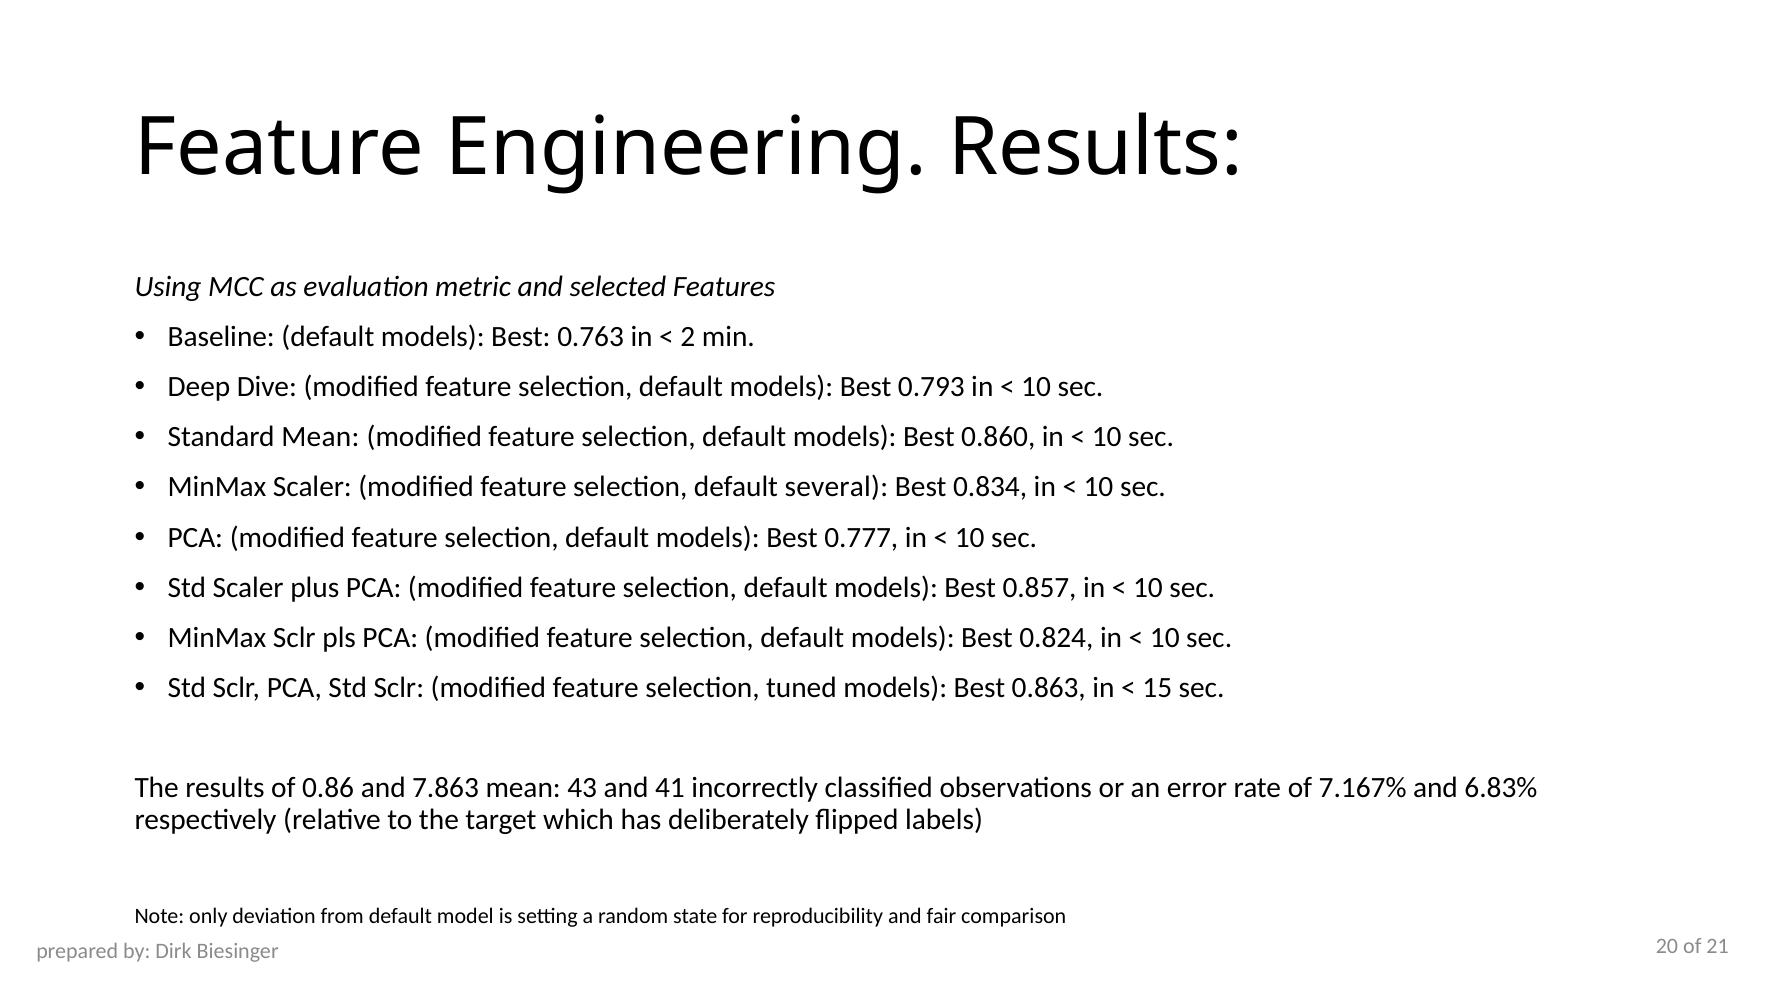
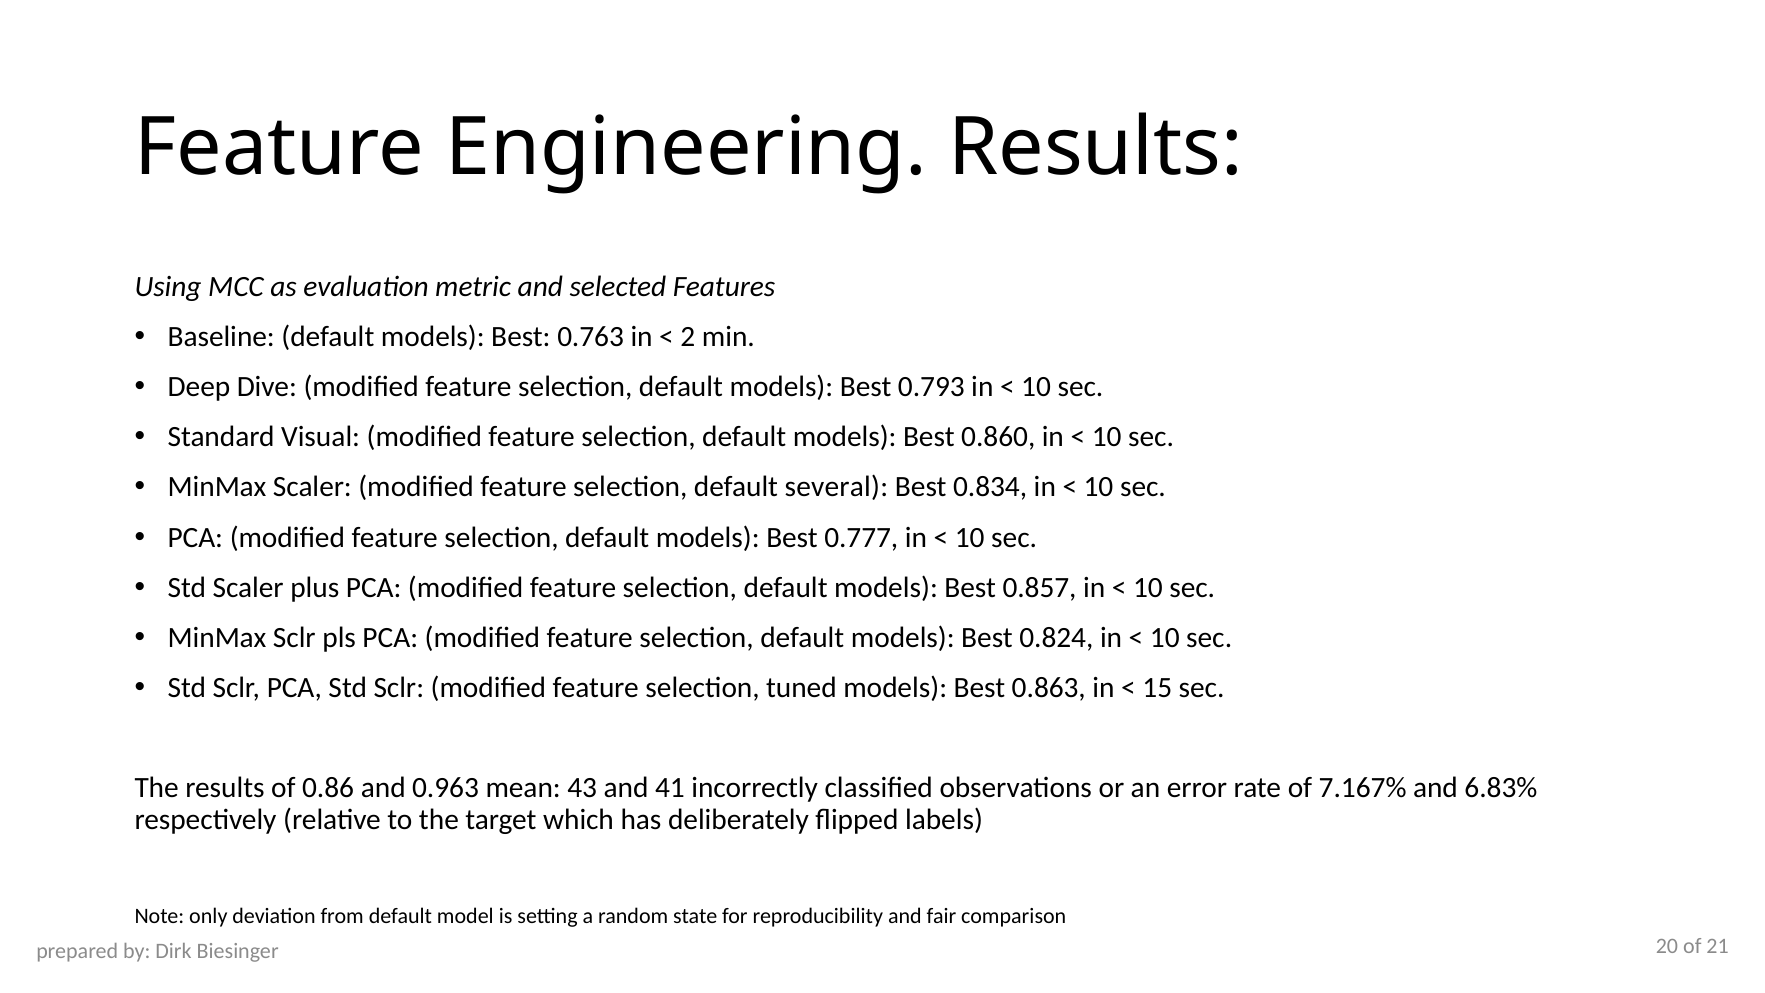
Standard Mean: Mean -> Visual (321, 437)
7.863: 7.863 -> 0.963 (446, 788)
